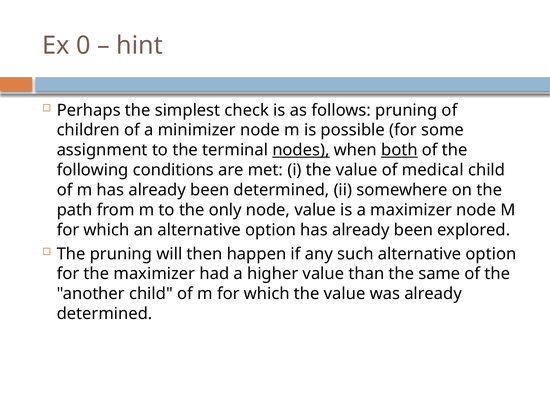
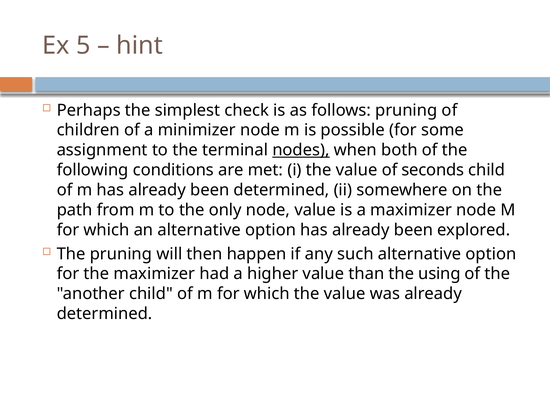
0: 0 -> 5 (83, 45)
both underline: present -> none (399, 150)
medical: medical -> seconds (433, 170)
same: same -> using (439, 273)
